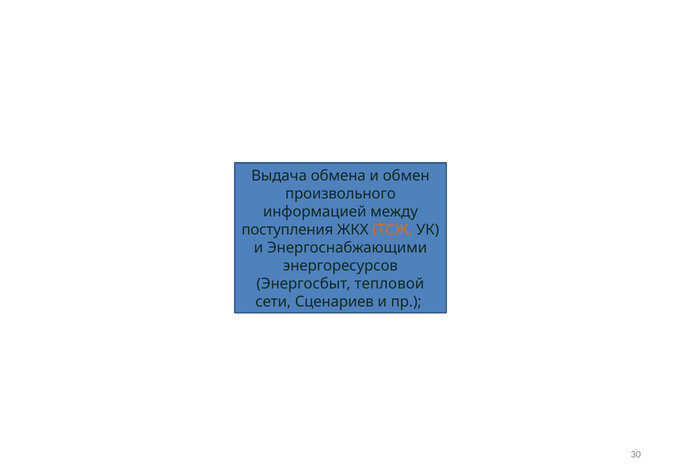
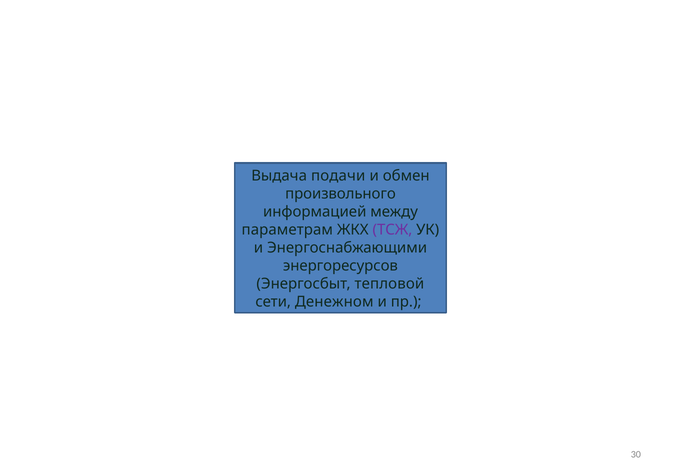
обмена: обмена -> подачи (338, 176)
поступления: поступления -> параметрам (287, 230)
ТСЖ colour: orange -> purple (392, 230)
Сценариев: Сценариев -> Денежном (334, 302)
